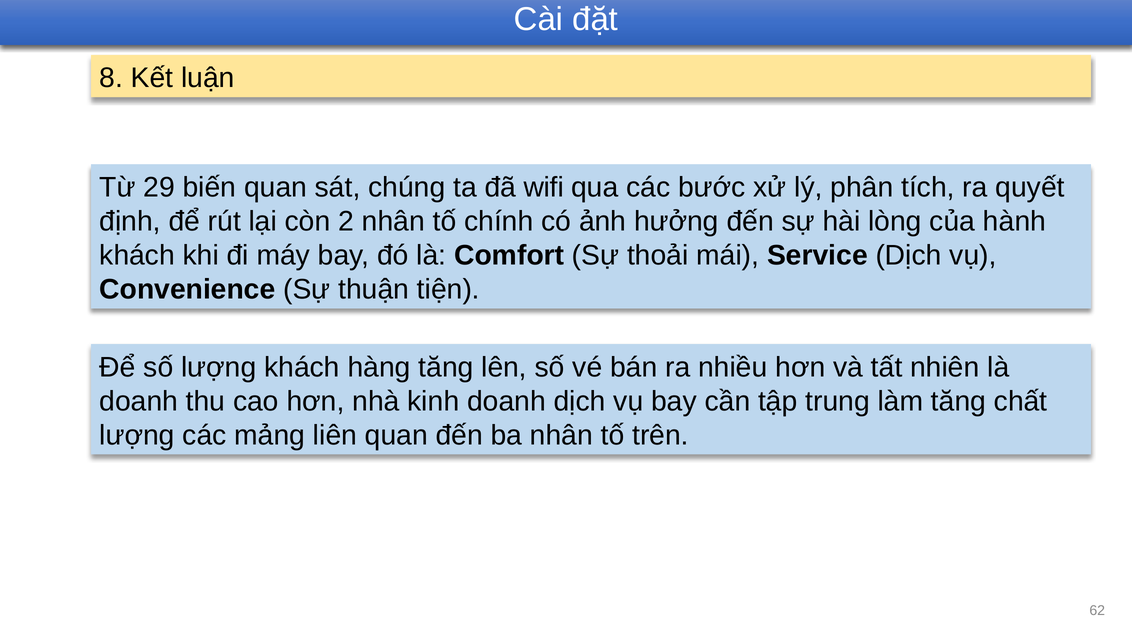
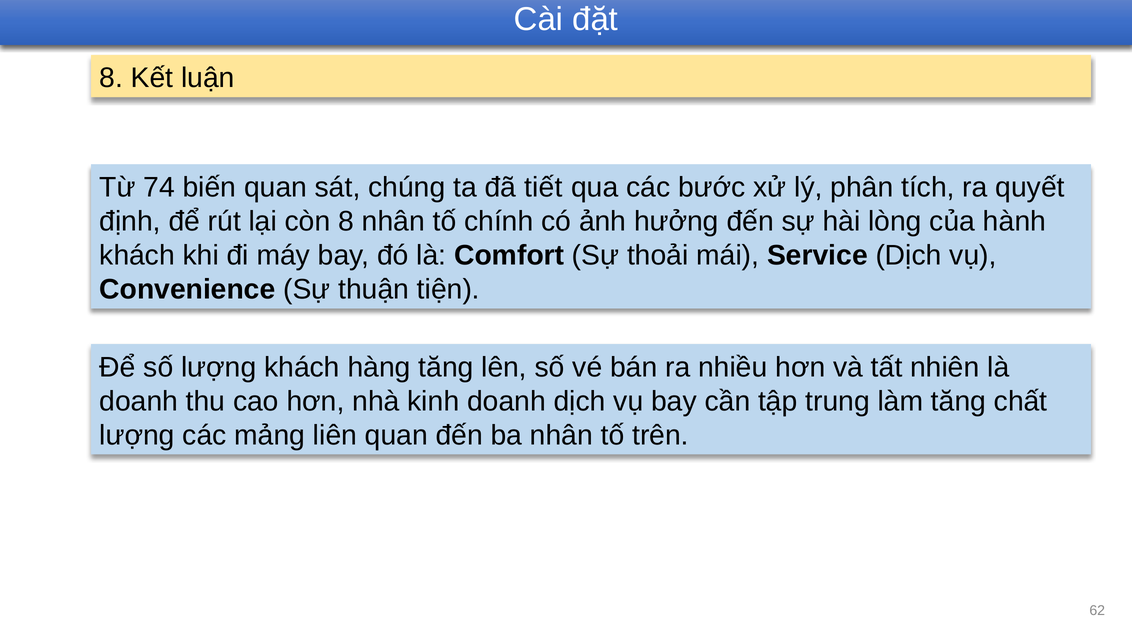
29: 29 -> 74 (159, 187)
wifi: wifi -> tiết (544, 187)
còn 2: 2 -> 8 (346, 221)
